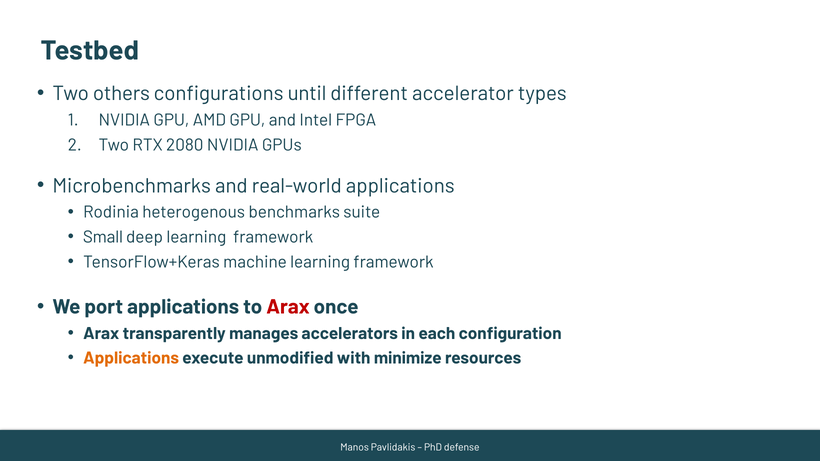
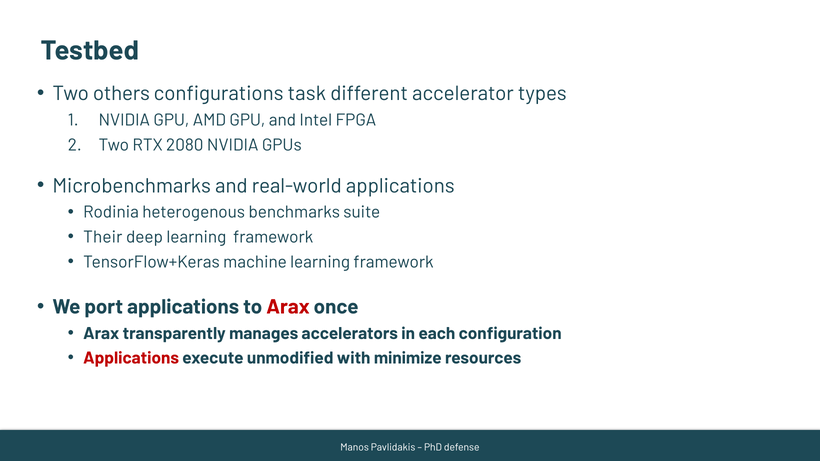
until: until -> task (307, 94)
Small: Small -> Their (103, 237)
Applications colour: orange -> red (131, 359)
